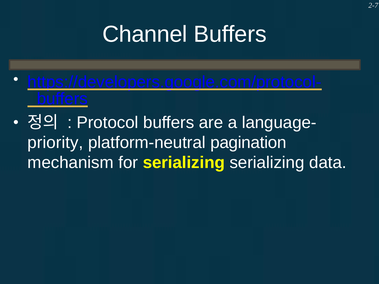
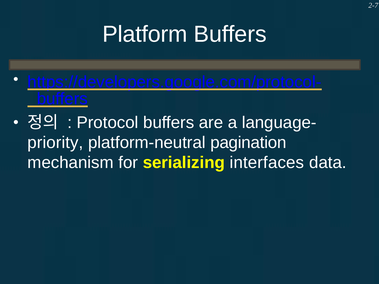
Channel: Channel -> Platform (145, 34)
serializing serializing: serializing -> interfaces (267, 163)
